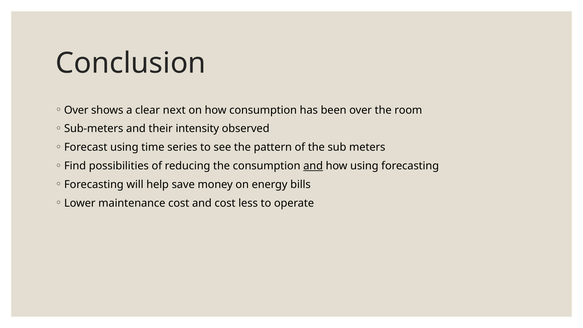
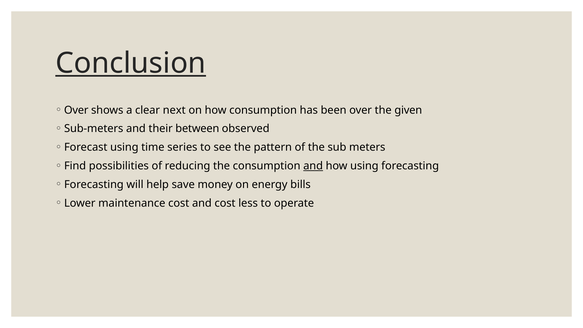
Conclusion underline: none -> present (131, 63)
room: room -> given (408, 110)
intensity: intensity -> between (197, 129)
